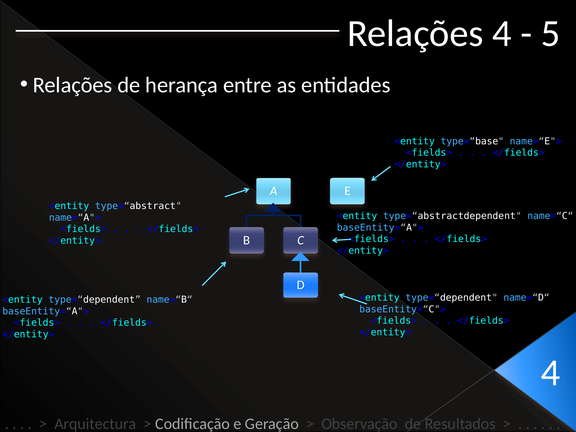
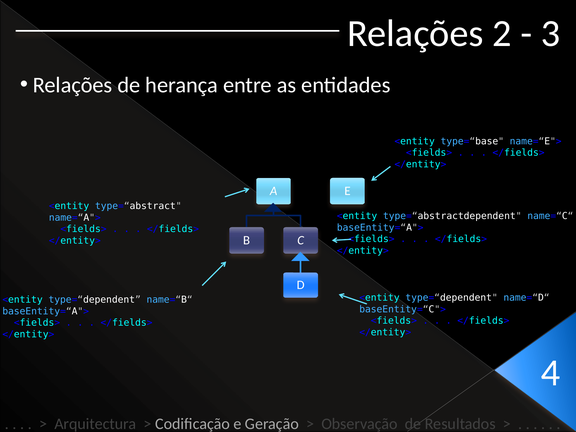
Relações 4: 4 -> 2 (502, 33)
5: 5 -> 3 (551, 33)
